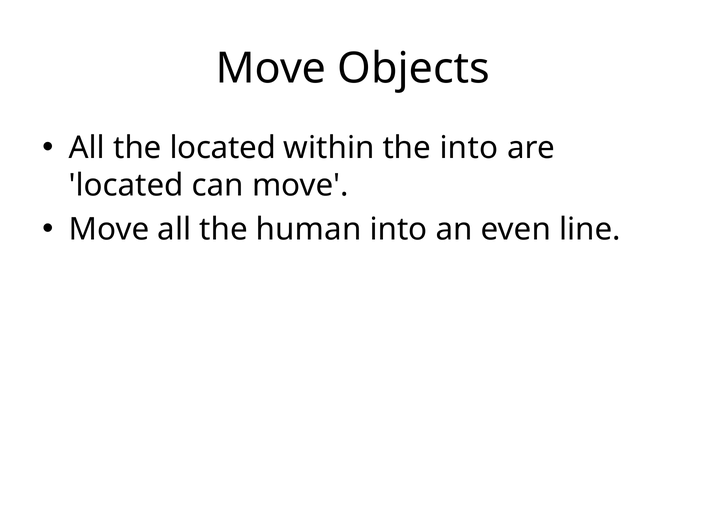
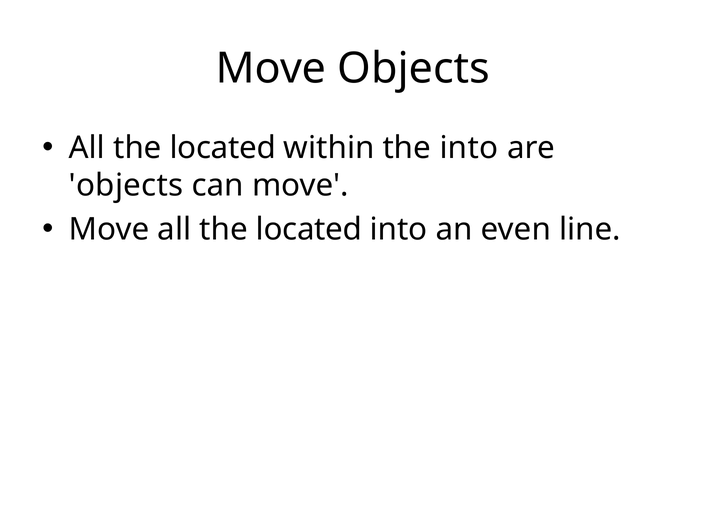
located: located -> objects (126, 186)
Move all the human: human -> located (309, 230)
